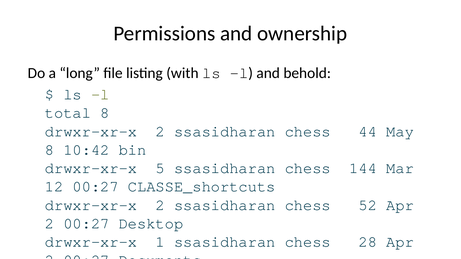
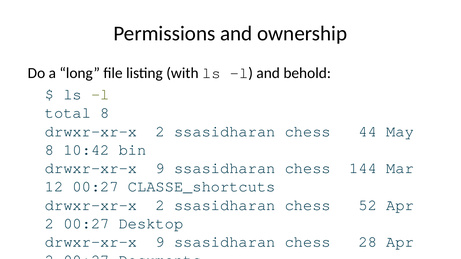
5: 5 -> 9 (160, 168)
1: 1 -> 9 (160, 242)
